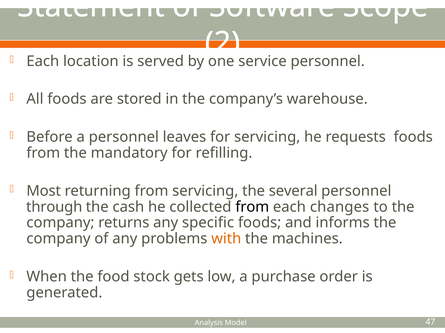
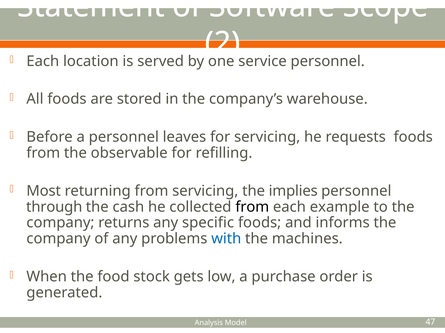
mandatory: mandatory -> observable (129, 153)
several: several -> implies (293, 191)
changes: changes -> example (340, 207)
with colour: orange -> blue (226, 239)
